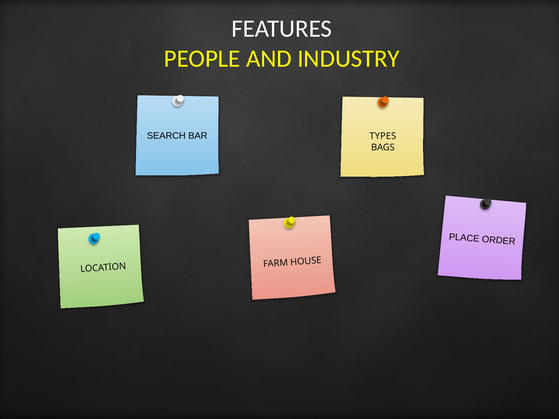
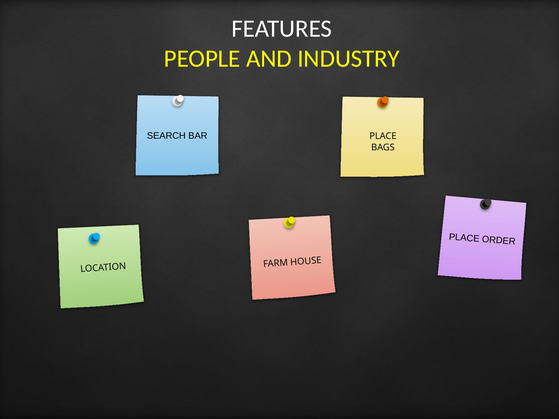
TYPES: TYPES -> PLACE (383, 136)
